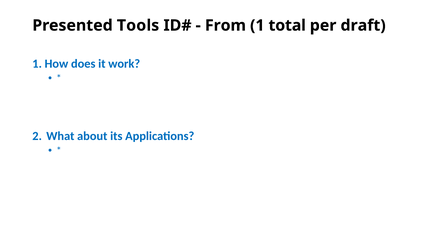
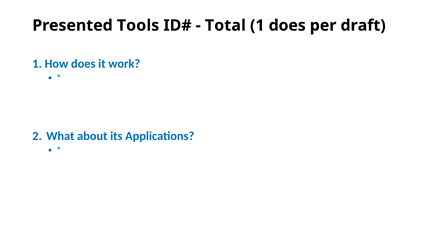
From: From -> Total (225, 25)
1 total: total -> does (287, 25)
